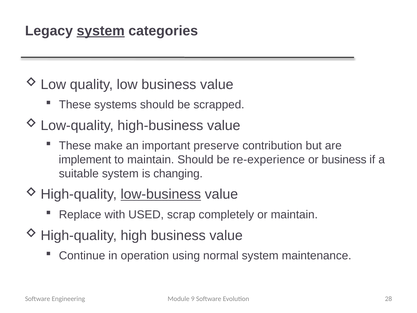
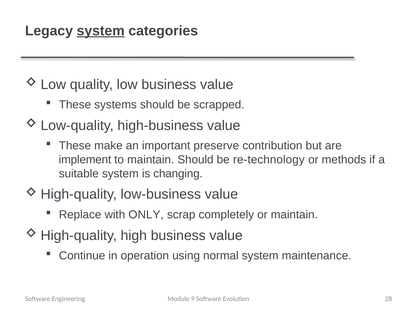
re-experience: re-experience -> re-technology (269, 160)
or business: business -> methods (344, 160)
low-business underline: present -> none (161, 194)
USED: USED -> ONLY (146, 215)
